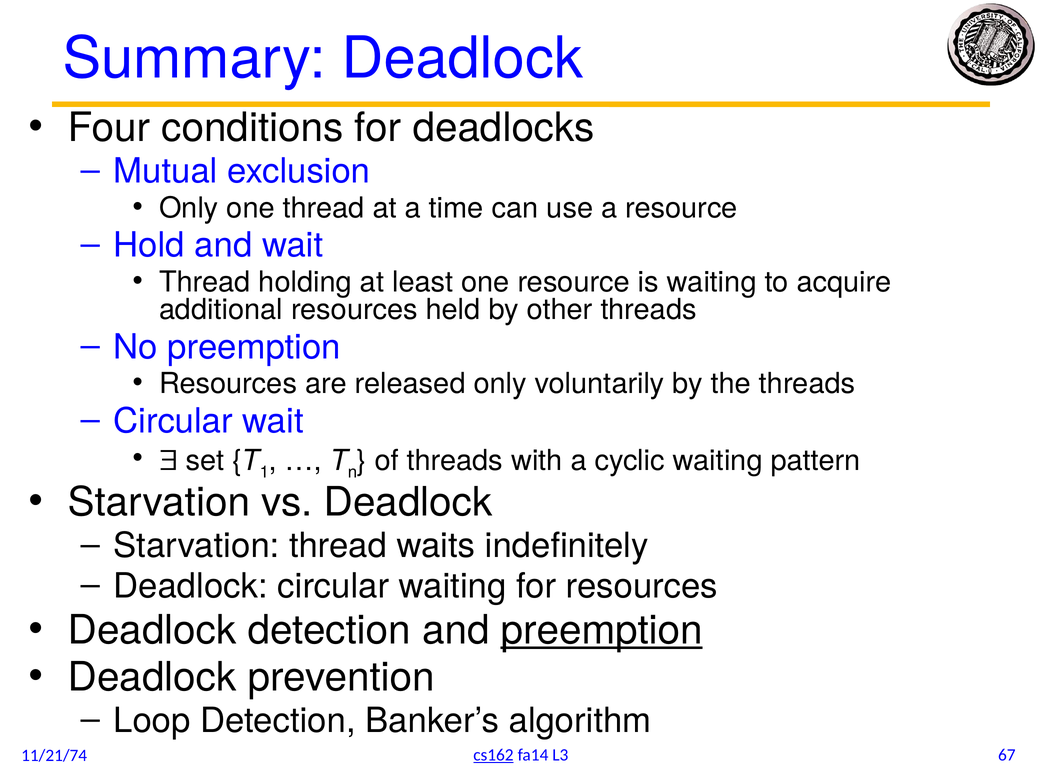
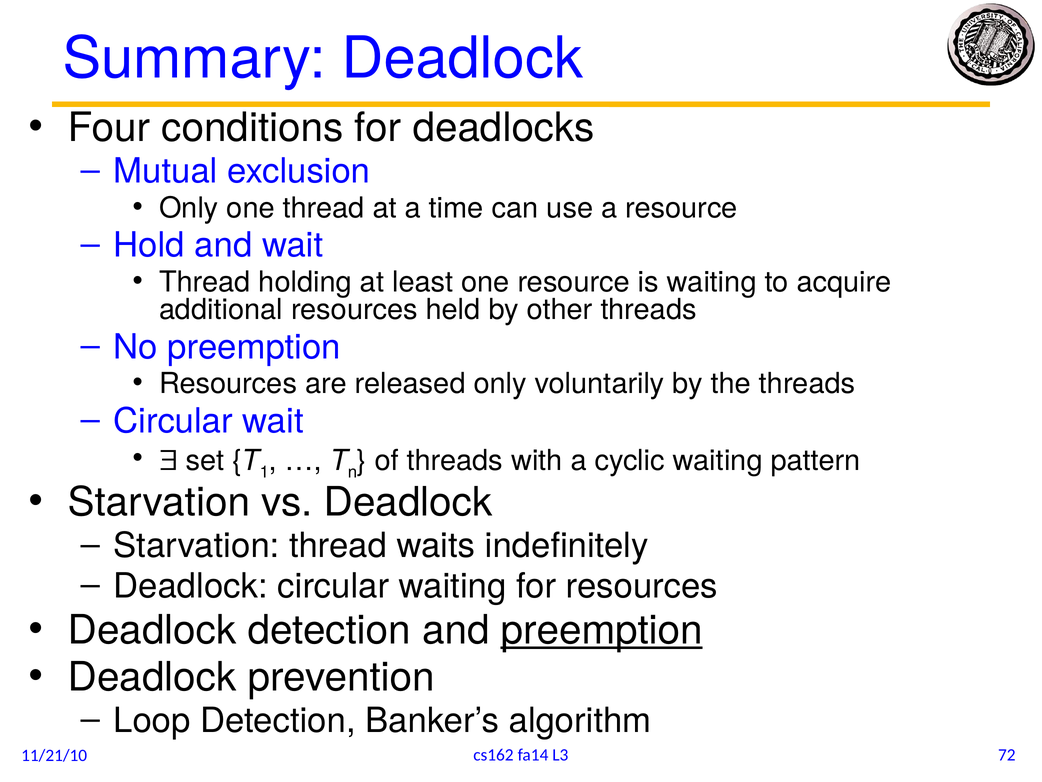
cs162 underline: present -> none (493, 755)
67: 67 -> 72 (1007, 755)
11/21/74: 11/21/74 -> 11/21/10 (54, 755)
